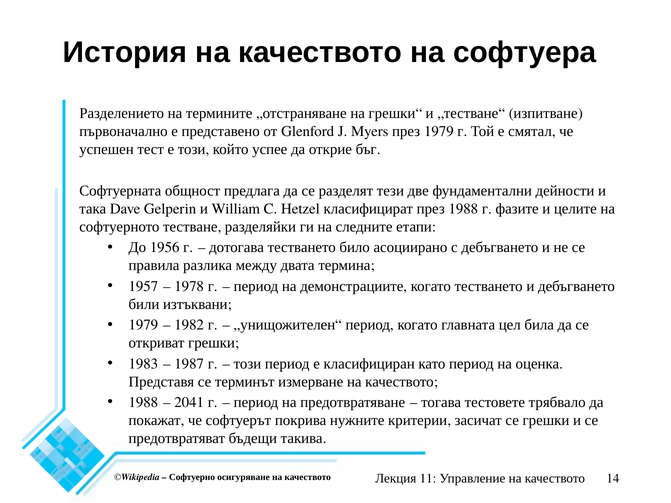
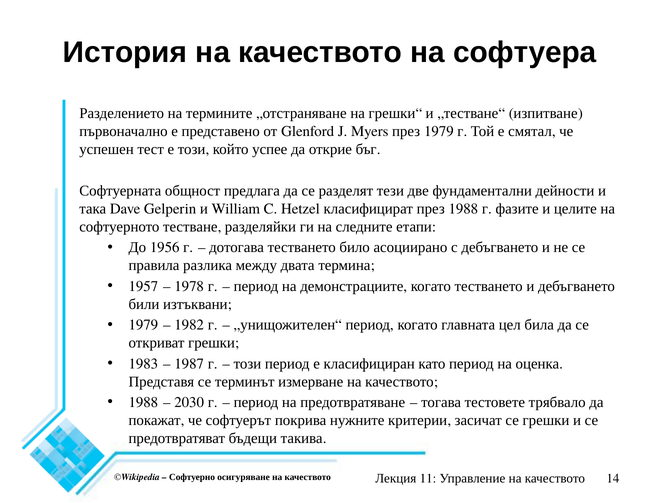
2041: 2041 -> 2030 (189, 403)
